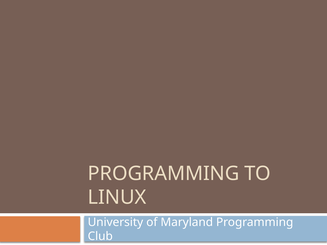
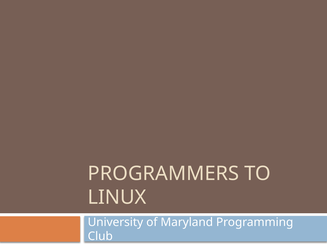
PROGRAMMING: PROGRAMMING -> PROGRAMMERS (163, 174)
